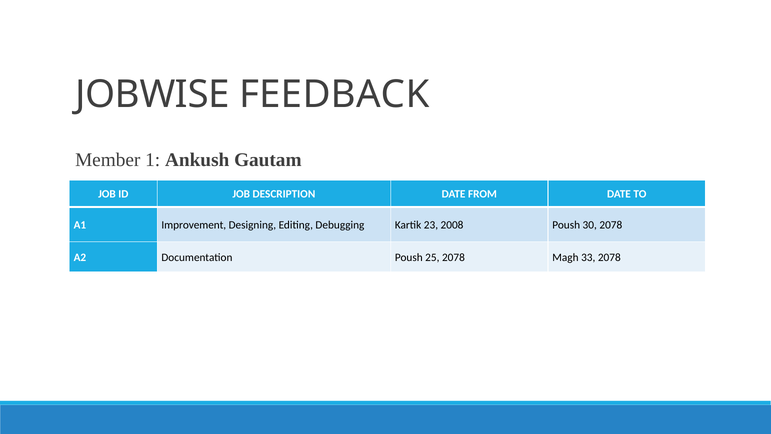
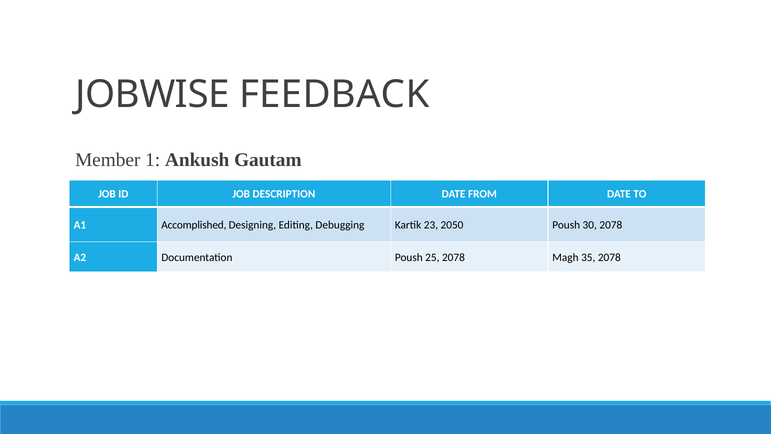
Improvement: Improvement -> Accomplished (194, 225)
2008: 2008 -> 2050 (452, 225)
33: 33 -> 35 (588, 257)
